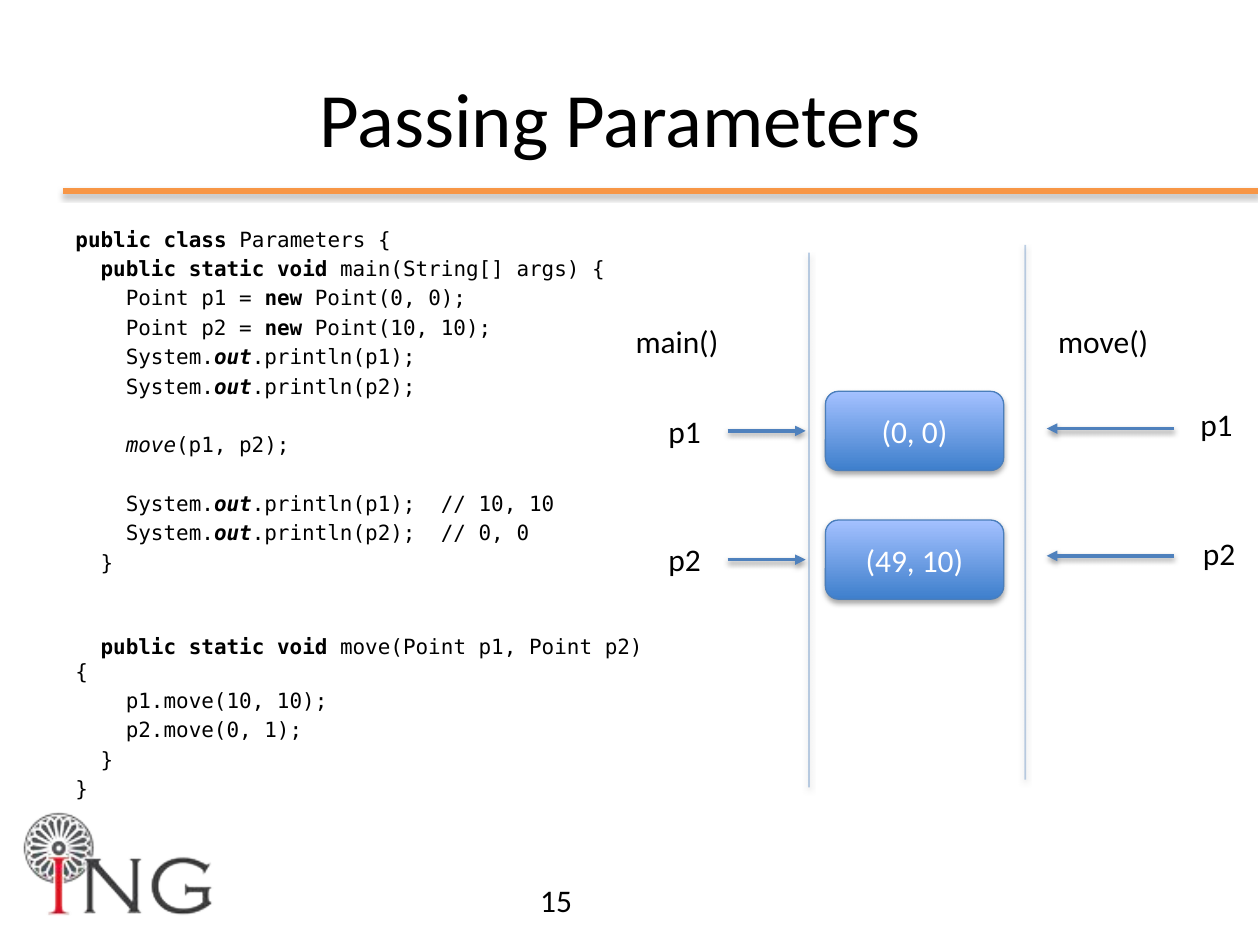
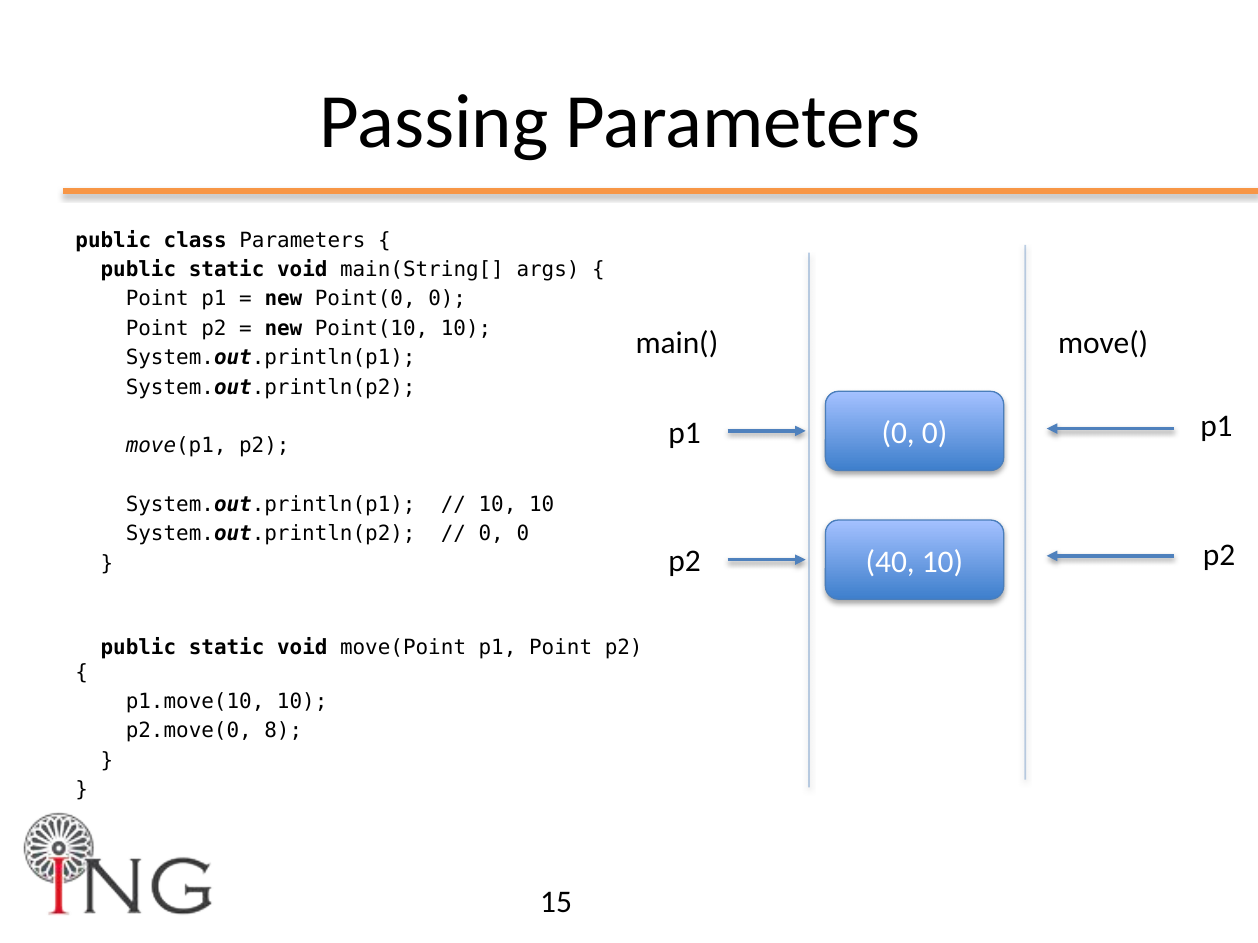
49: 49 -> 40 (890, 562)
1: 1 -> 8 (283, 731)
